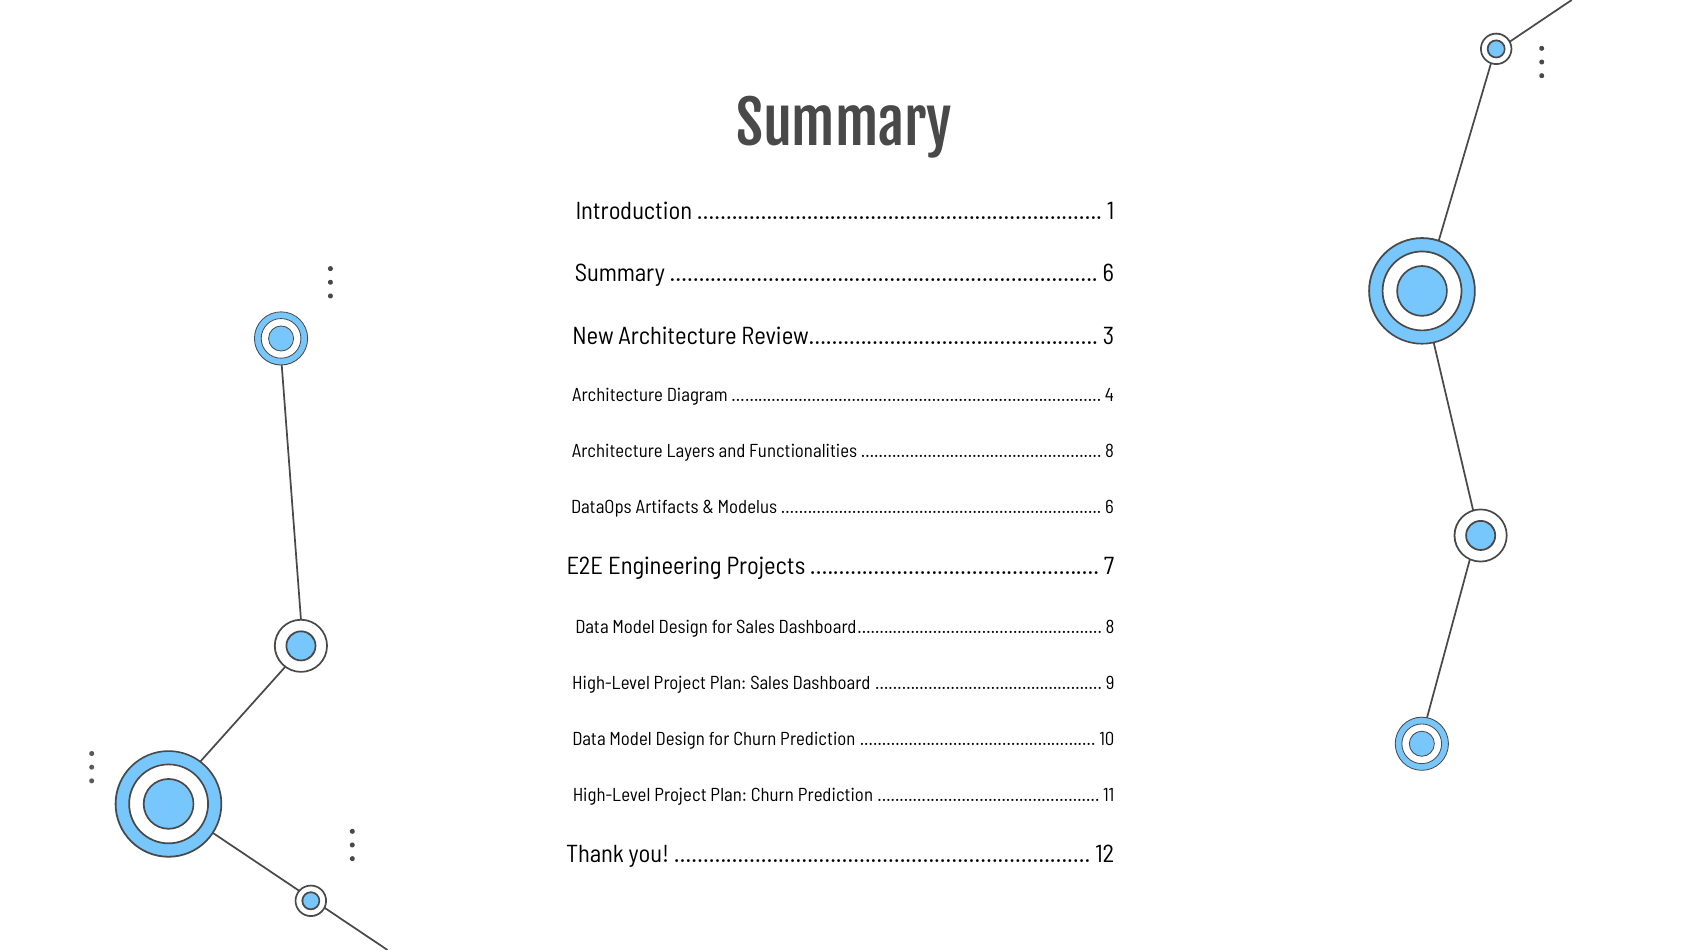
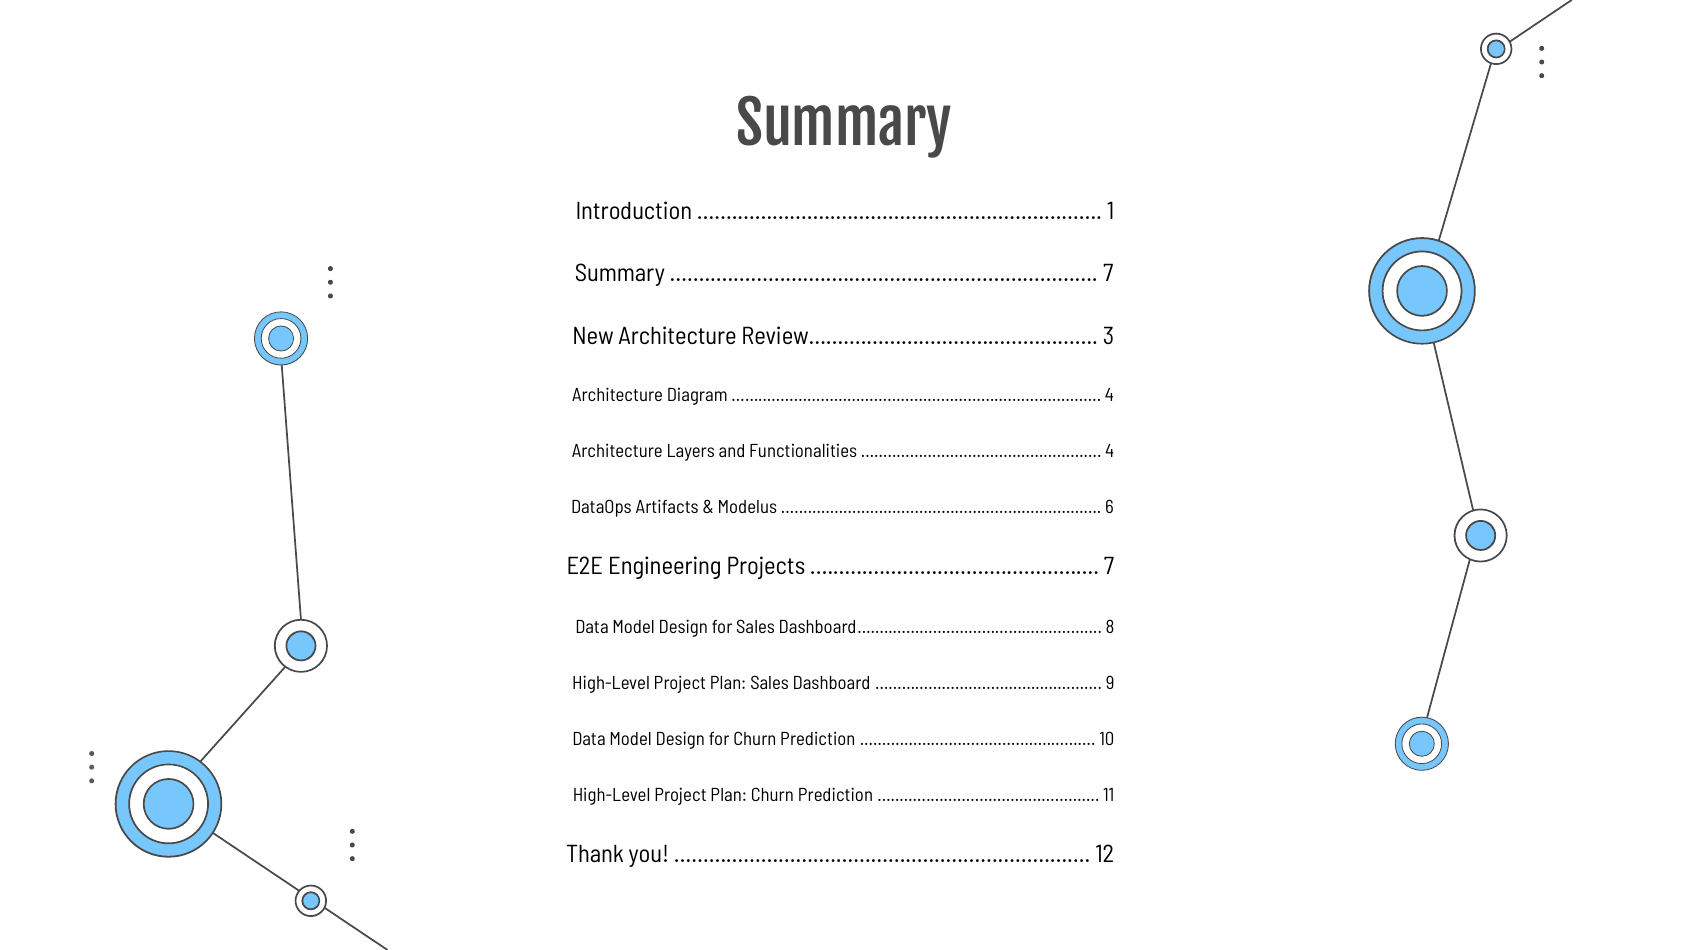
6: 6 -> 7 (1108, 274)
8: 8 -> 4 (1110, 451)
